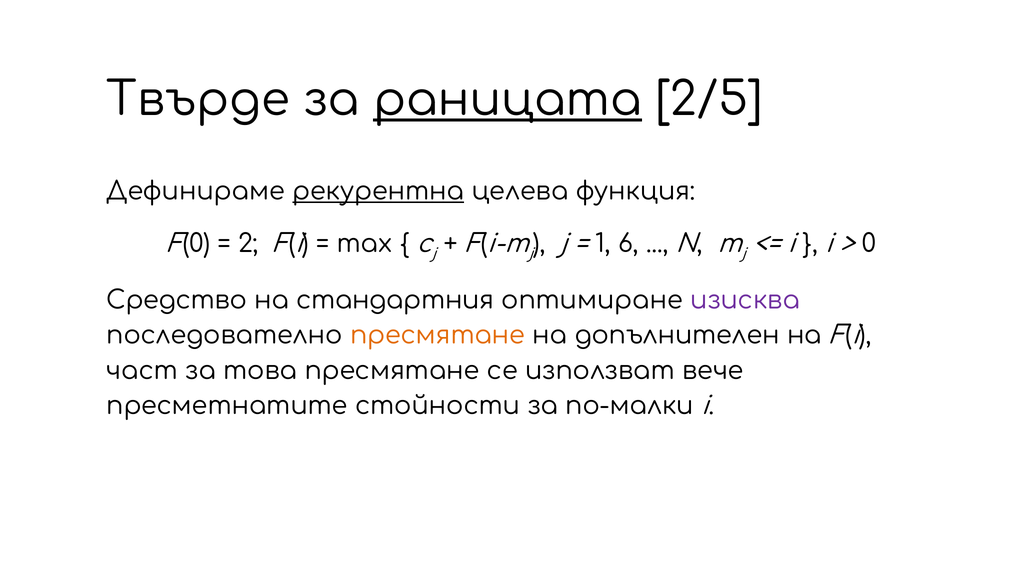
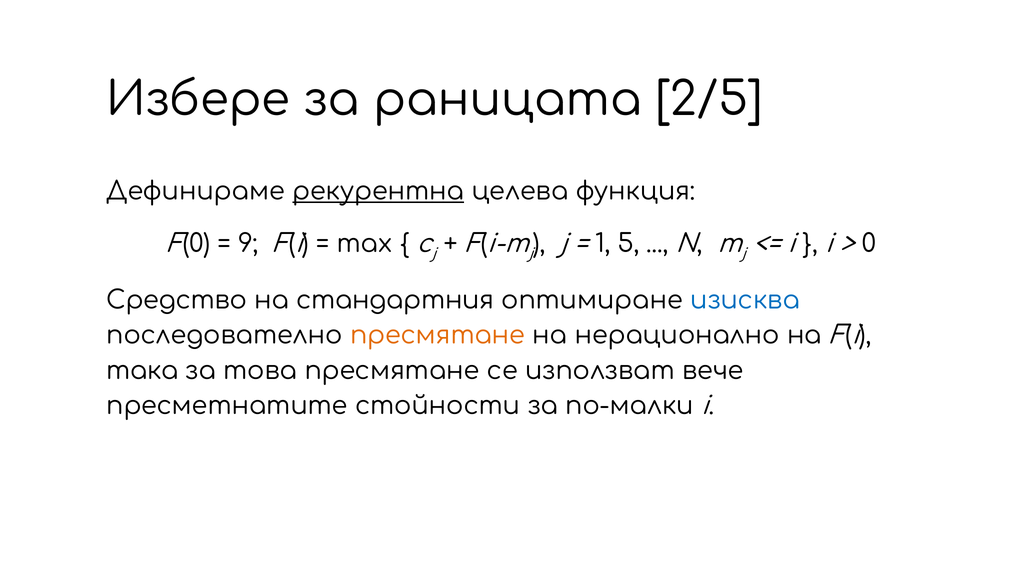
Твърде: Твърде -> Избере (198, 100)
раницата underline: present -> none (507, 100)
2: 2 -> 9 (248, 244)
6: 6 -> 5 (629, 244)
изисква colour: purple -> blue (745, 300)
допълнителен: допълнителен -> нерационално (677, 335)
част: част -> така (142, 371)
